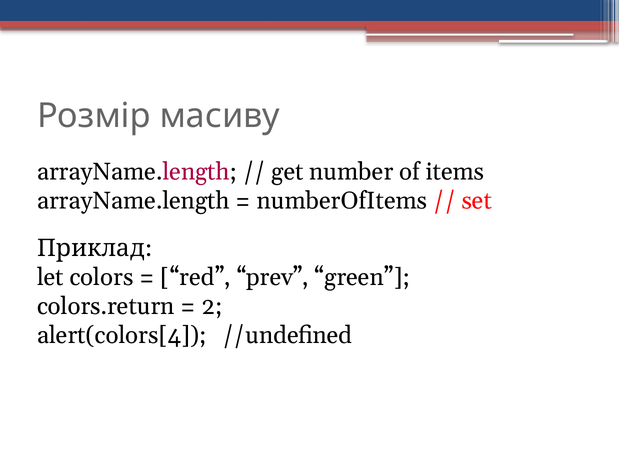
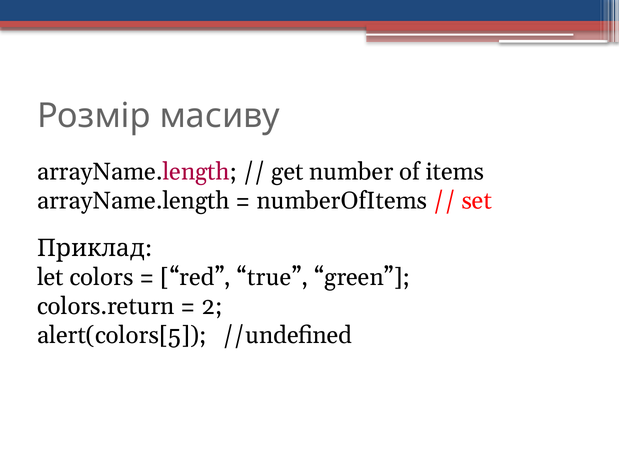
prev: prev -> true (273, 277)
alert(colors[4: alert(colors[4 -> alert(colors[5 (122, 335)
